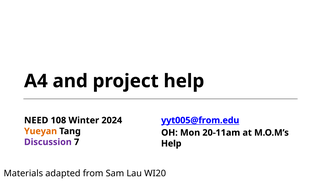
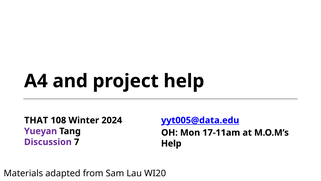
yyt005@from.edu: yyt005@from.edu -> yyt005@data.edu (200, 120)
NEED: NEED -> THAT (36, 120)
Yueyan colour: orange -> purple (41, 131)
20-11am: 20-11am -> 17-11am (221, 132)
